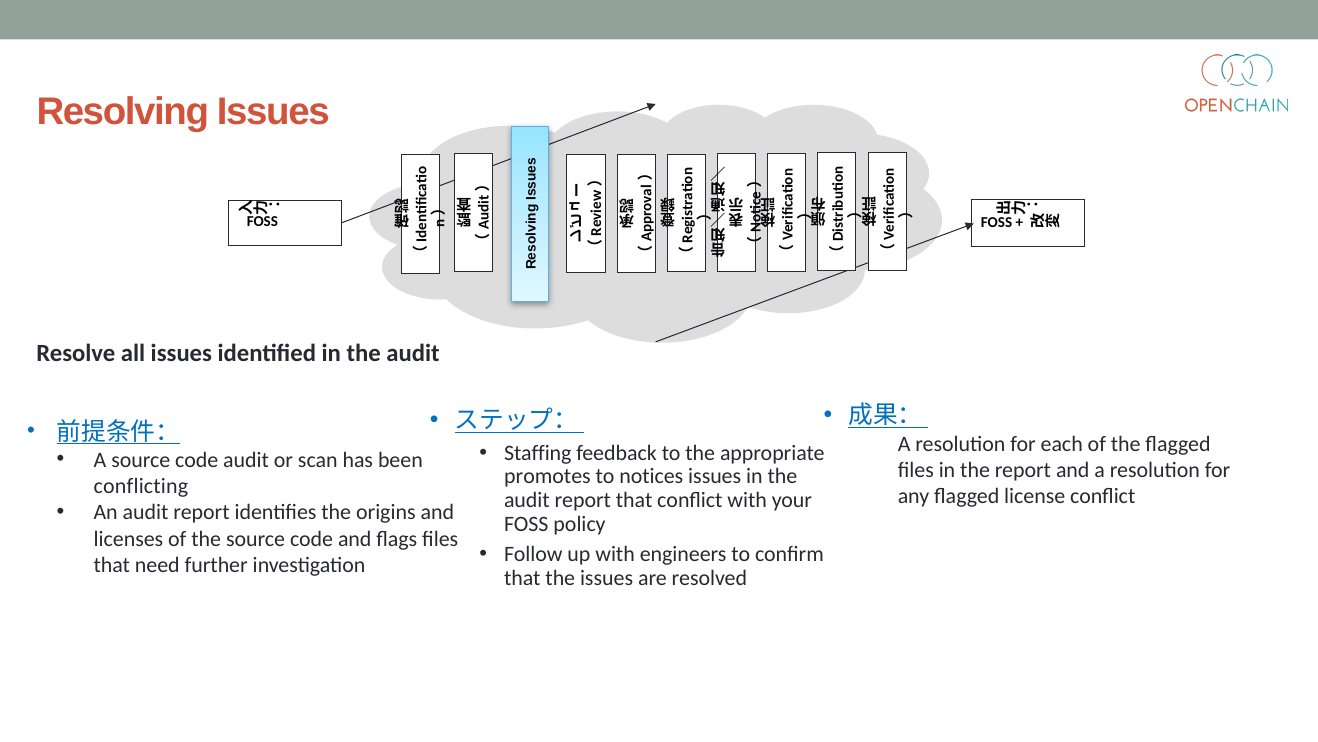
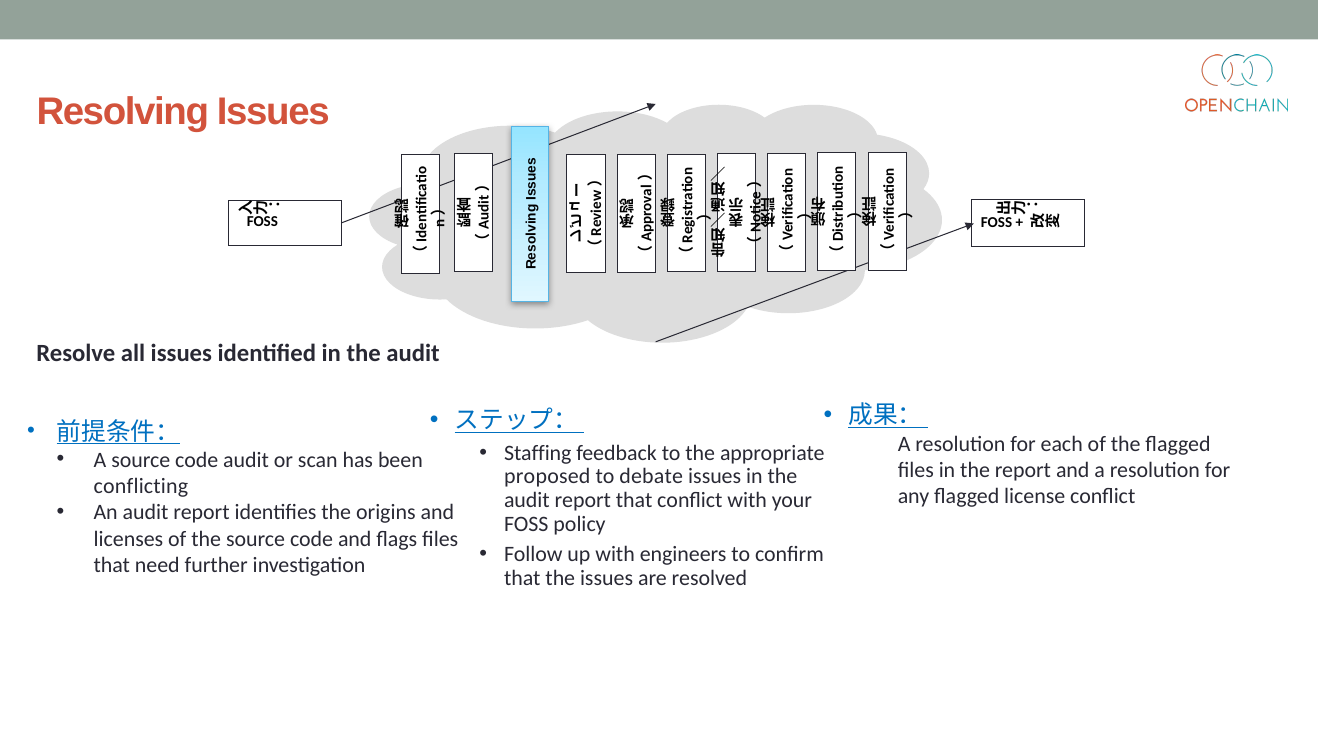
promotes: promotes -> proposed (547, 476)
notices: notices -> debate (651, 476)
